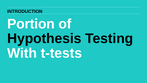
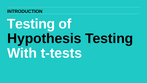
Portion: Portion -> Testing (31, 24)
